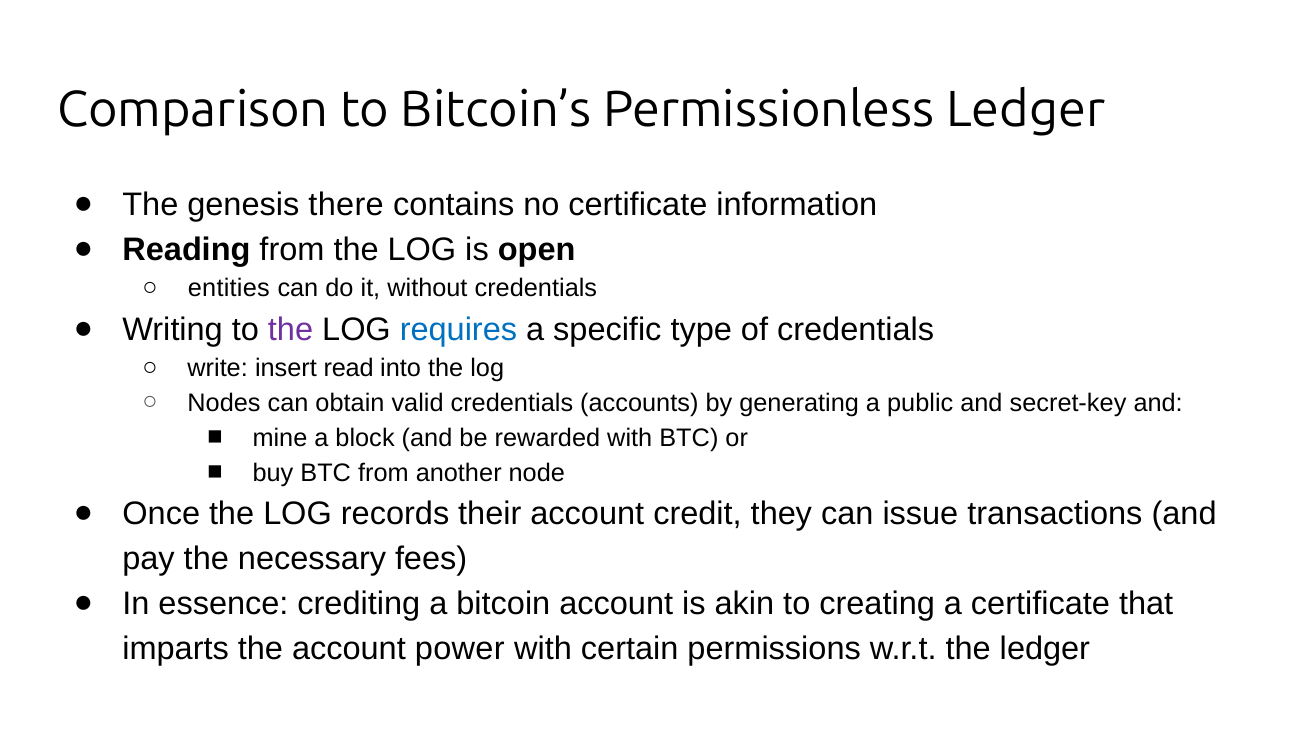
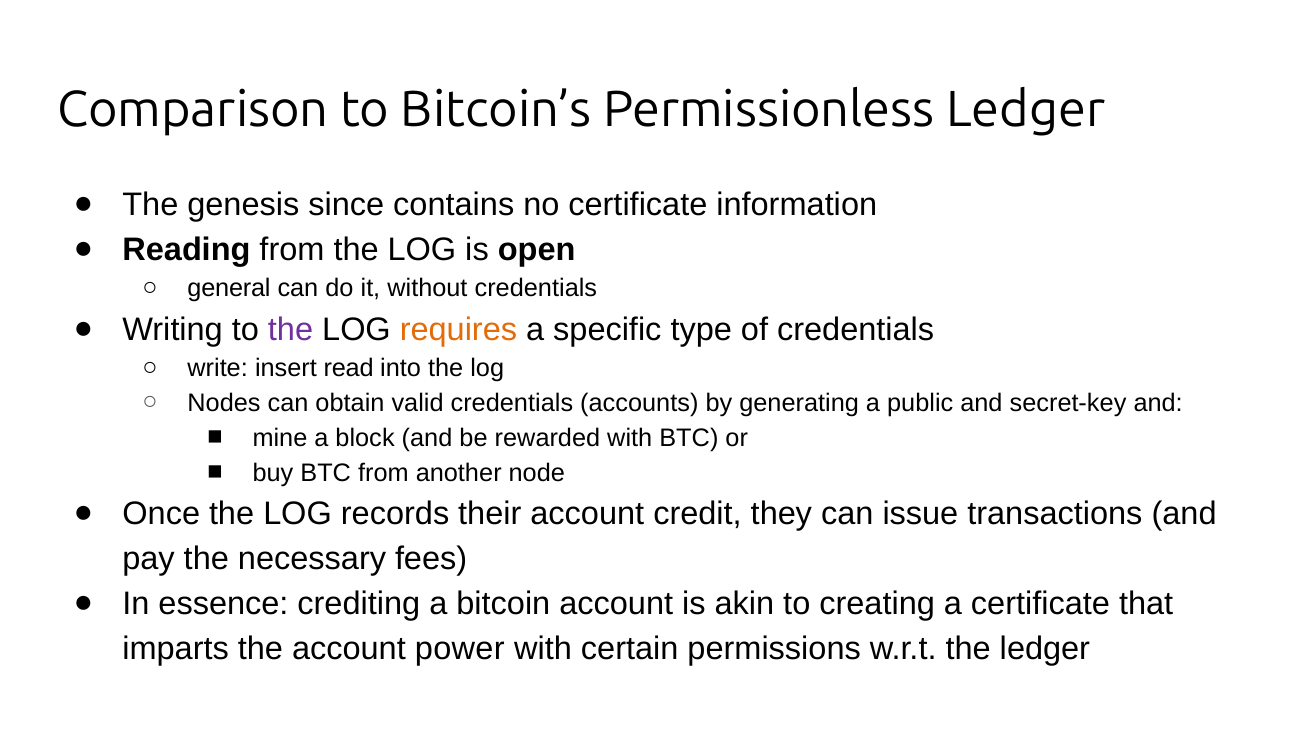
there: there -> since (346, 205)
entities: entities -> general (229, 288)
requires colour: blue -> orange (458, 329)
